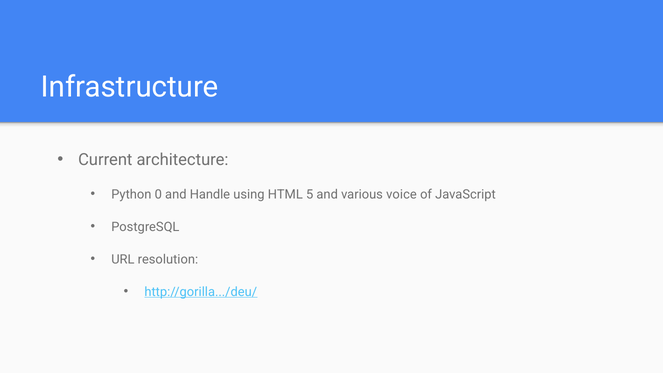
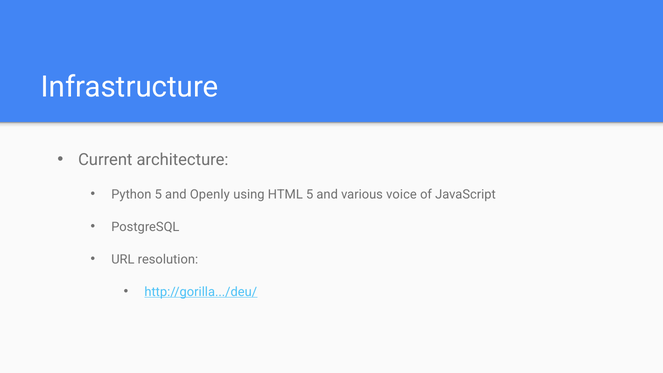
Python 0: 0 -> 5 (158, 194)
Handle: Handle -> Openly (210, 194)
